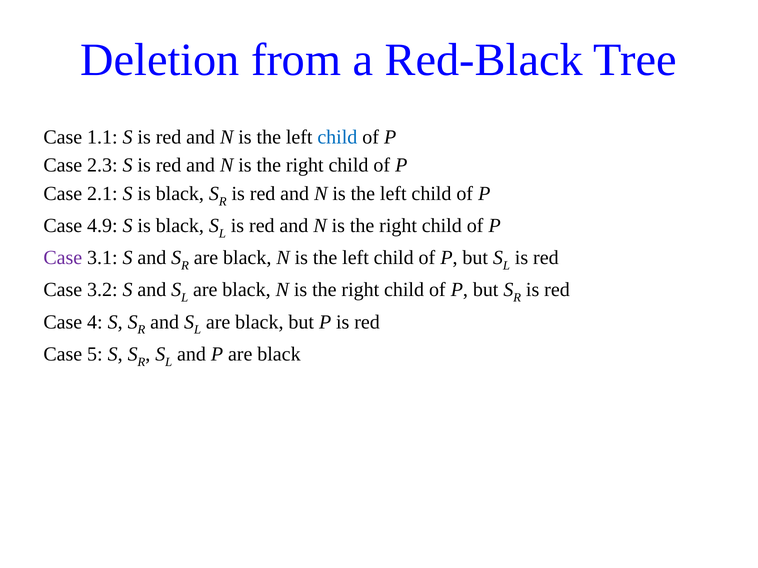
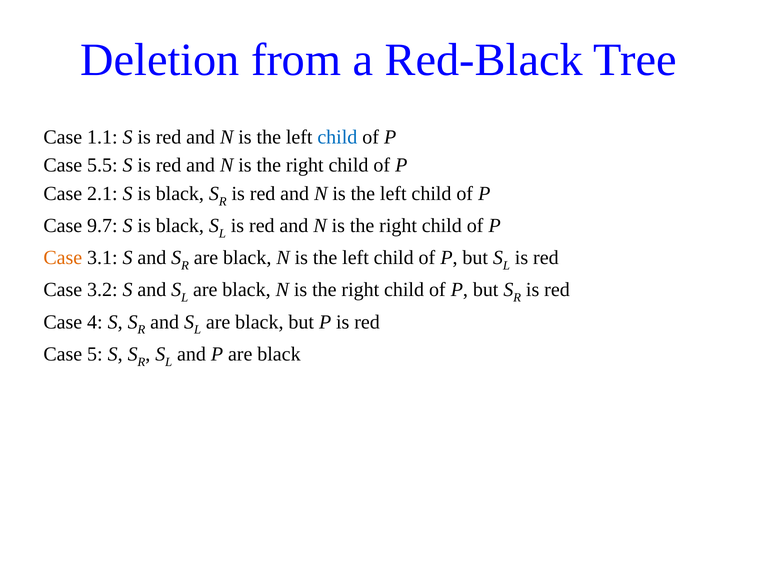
2.3: 2.3 -> 5.5 (102, 166)
4.9: 4.9 -> 9.7 (102, 226)
Case colour: purple -> orange (63, 258)
